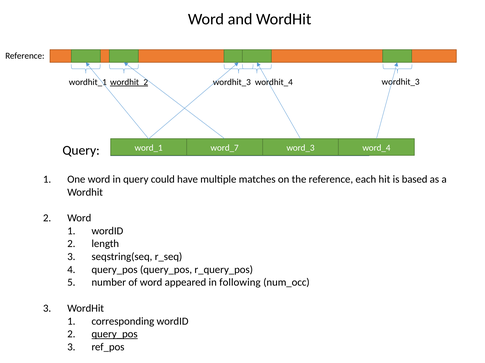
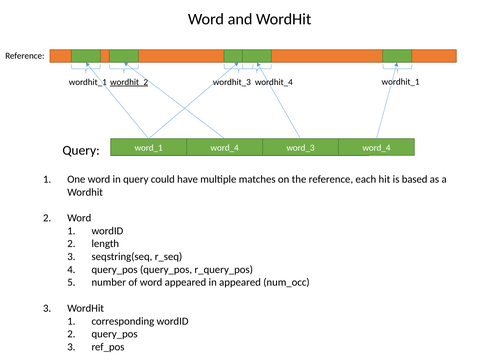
wordhit_4 wordhit_3: wordhit_3 -> wordhit_1 (401, 82)
word_1 word_7: word_7 -> word_4 (225, 148)
in following: following -> appeared (240, 283)
query_pos underline: present -> none (115, 335)
